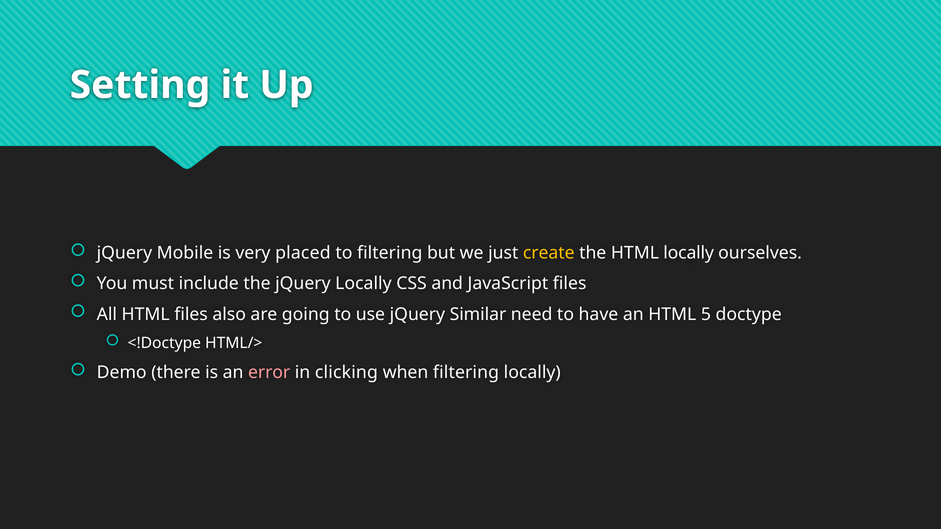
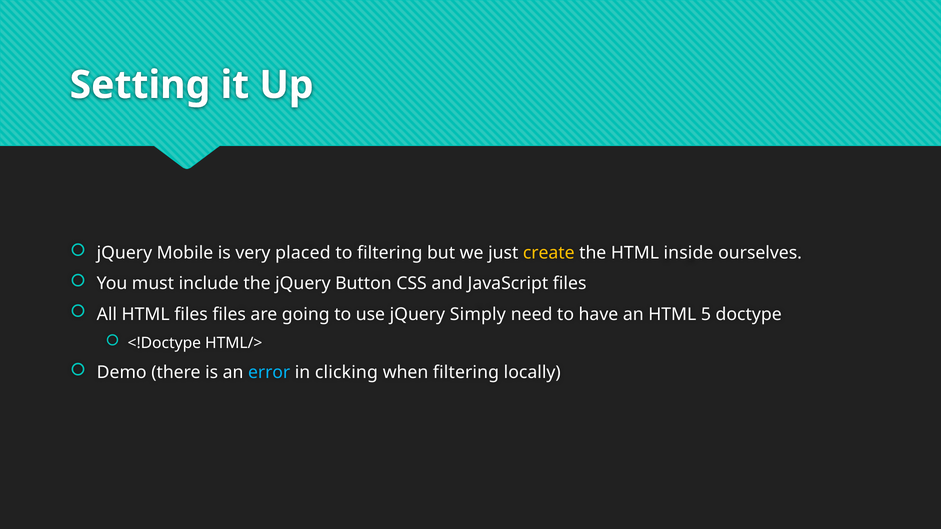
HTML locally: locally -> inside (689, 253)
jQuery Locally: Locally -> Button (363, 284)
files also: also -> files (229, 314)
Similar: Similar -> Simply (478, 314)
error colour: pink -> light blue (269, 373)
